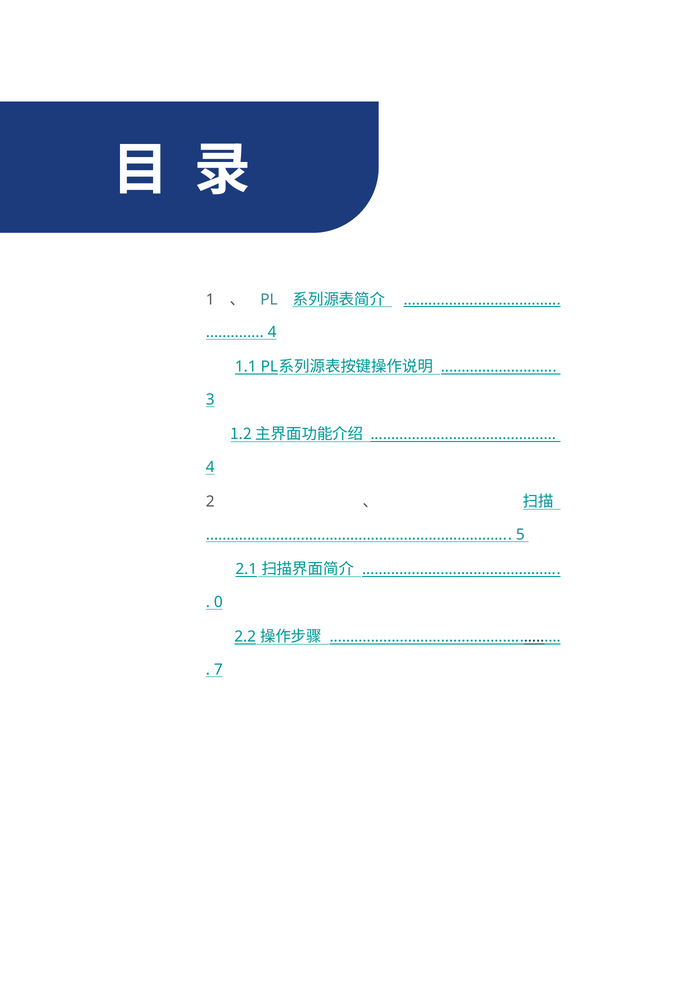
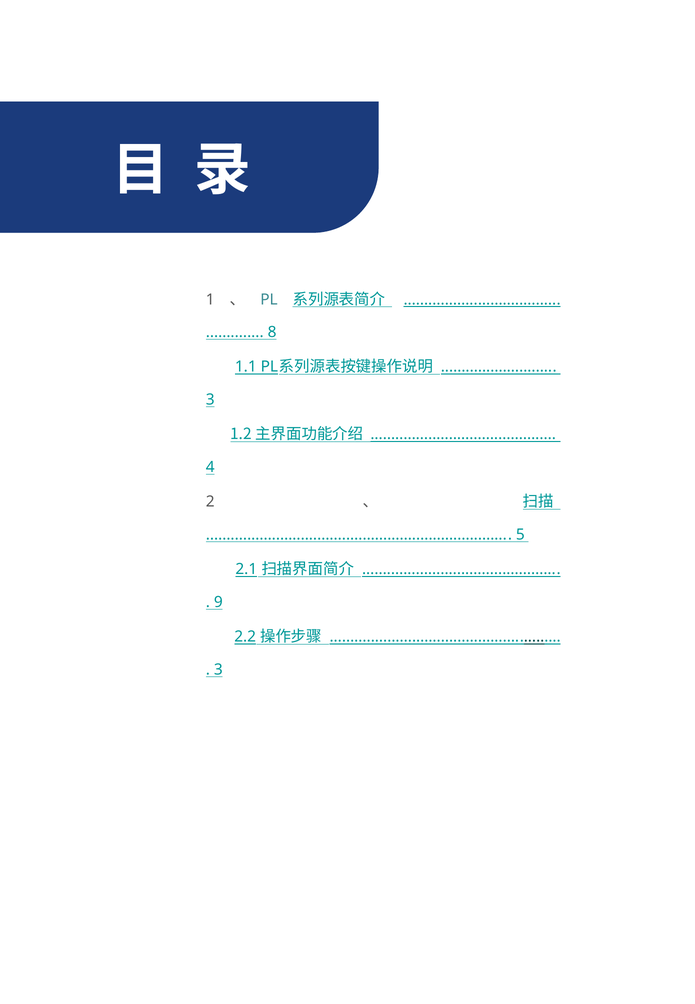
4: 4 -> 8 (272, 332)
0: 0 -> 9 (218, 602)
7: 7 -> 3 (218, 669)
